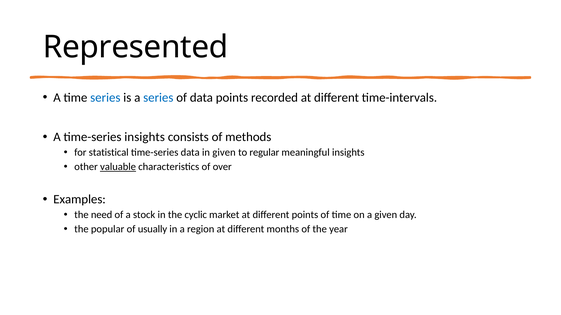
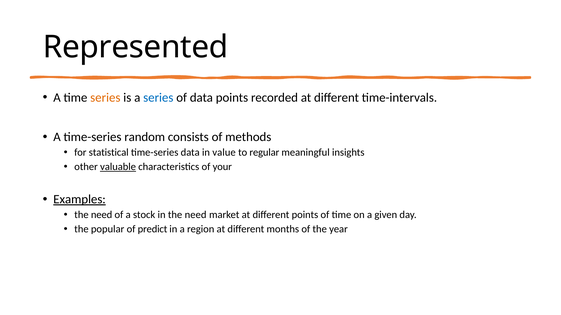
series colour: blue -> orange (105, 98)
time-series insights: insights -> random (145, 137)
in given: given -> value (224, 153)
over: over -> your (222, 167)
Examples underline: none -> present (80, 200)
in the cyclic: cyclic -> need (196, 215)
usually: usually -> predict (153, 230)
